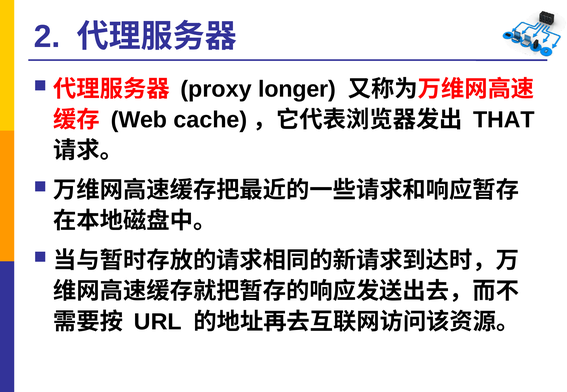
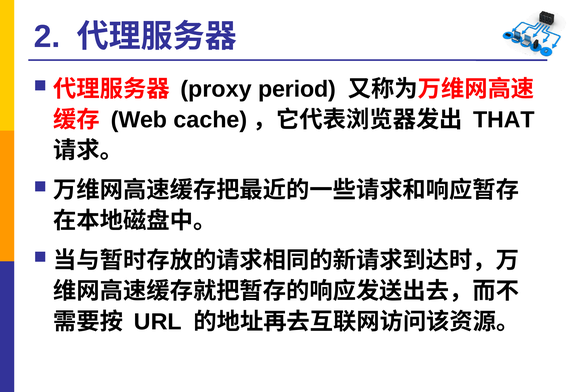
longer: longer -> period (297, 89)
